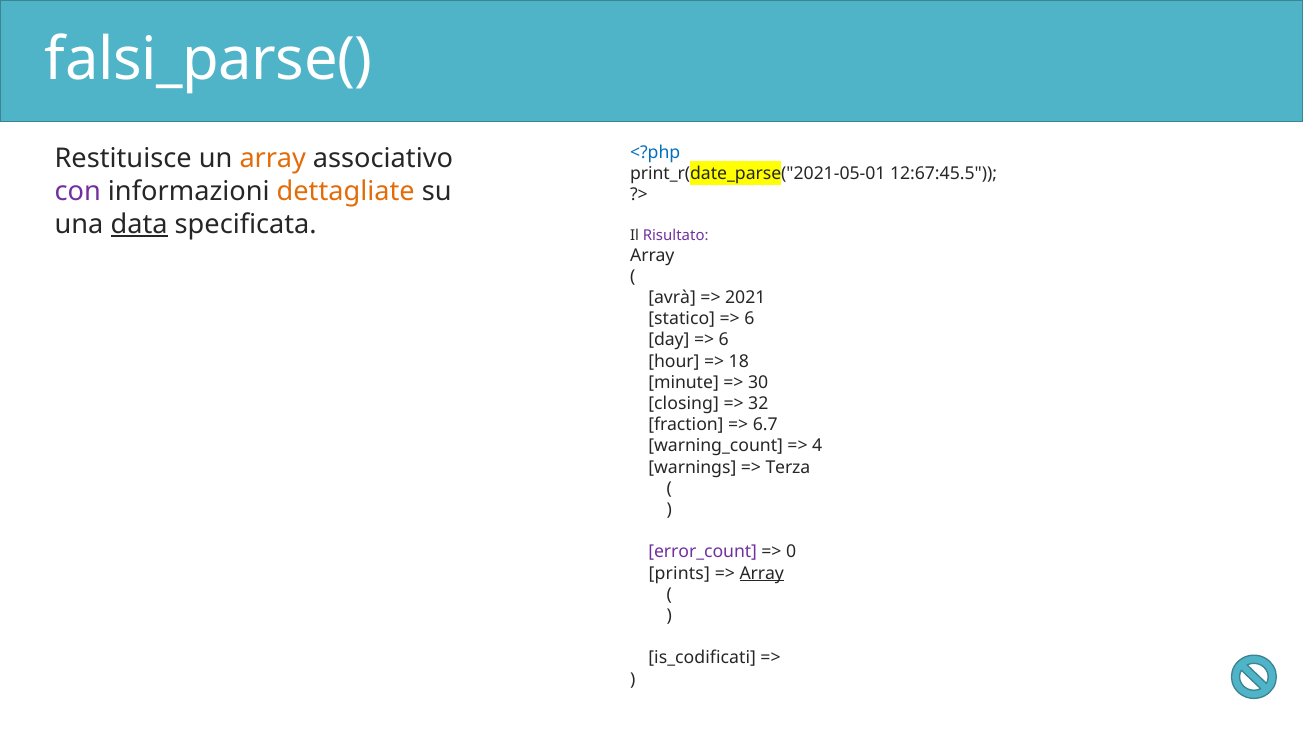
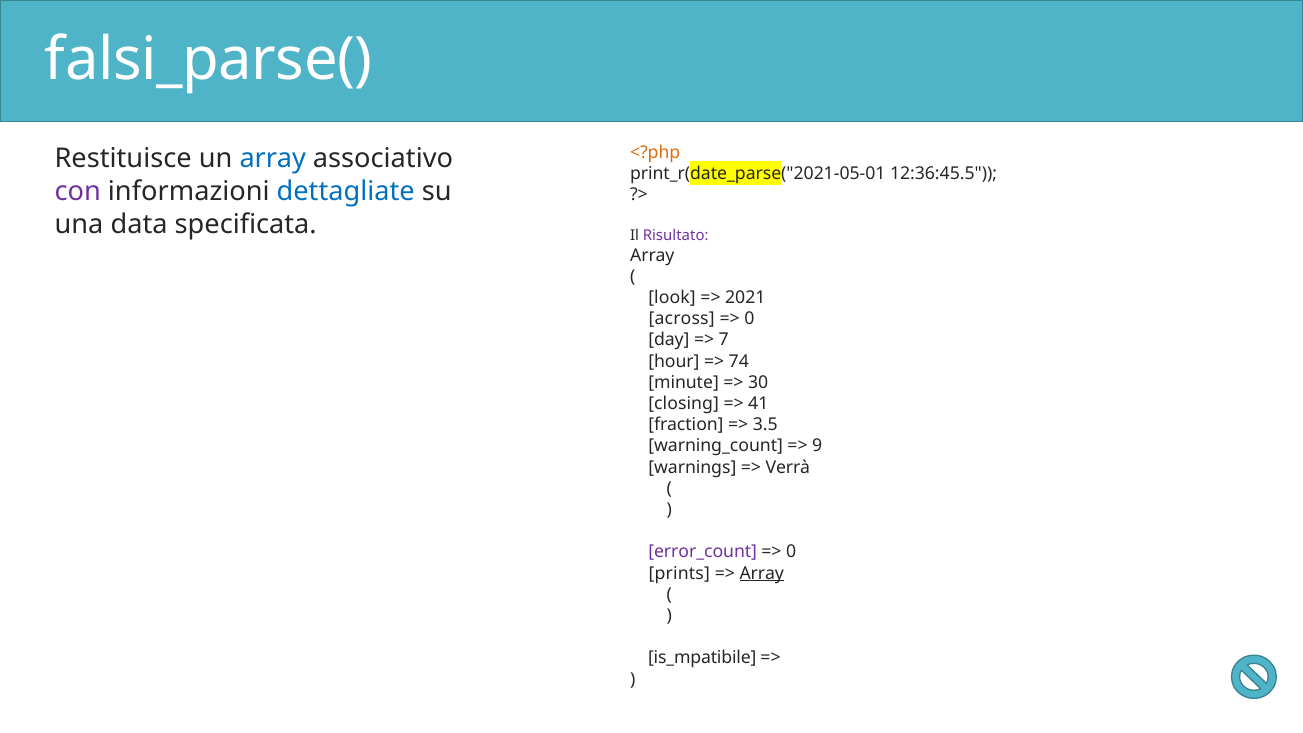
<?php colour: blue -> orange (655, 153)
array colour: orange -> blue (273, 159)
12:67:45.5: 12:67:45.5 -> 12:36:45.5 (944, 174)
dettagliate colour: orange -> blue (346, 192)
data underline: present -> none (139, 224)
avrà: avrà -> look (672, 298)
statico: statico -> across (682, 319)
6: 6 -> 0 (749, 319)
6: 6 -> 7 (724, 340)
18: 18 -> 74 (739, 361)
32: 32 -> 41 (758, 404)
6.7: 6.7 -> 3.5 (765, 425)
4: 4 -> 9 (817, 446)
Terza: Terza -> Verrà (788, 467)
is_codificati: is_codificati -> is_mpatibile (702, 658)
